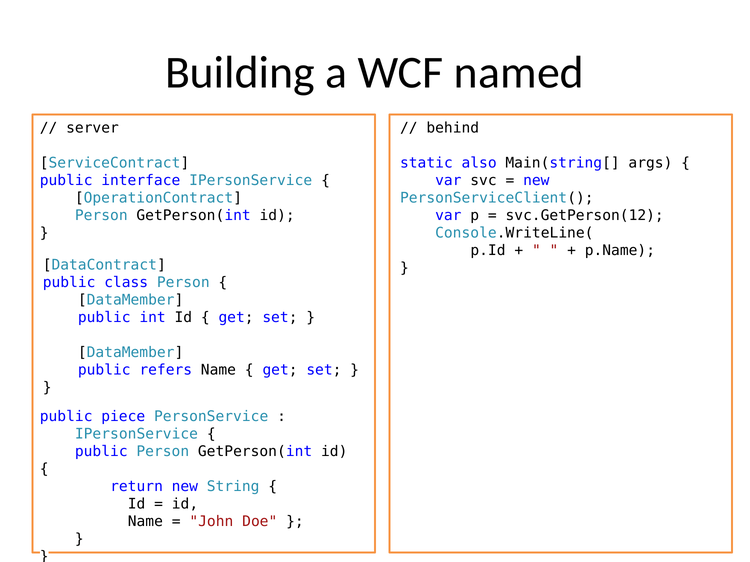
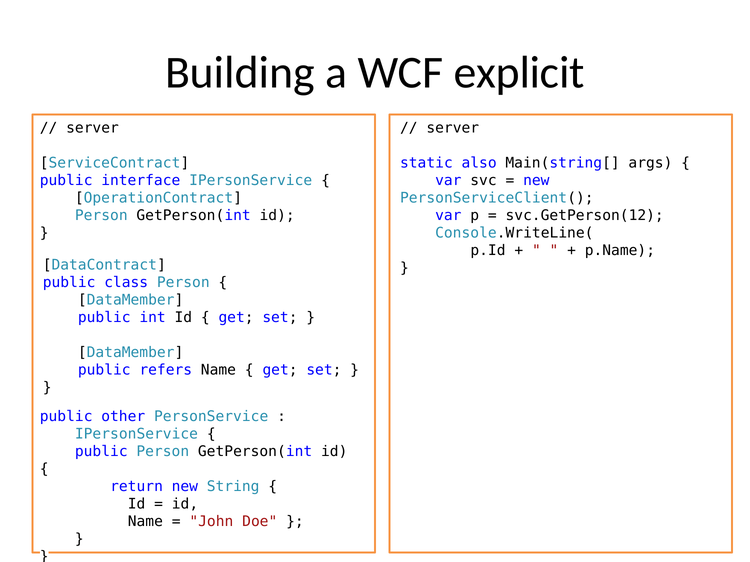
named: named -> explicit (519, 73)
behind: behind -> server (453, 128)
piece: piece -> other (123, 417)
